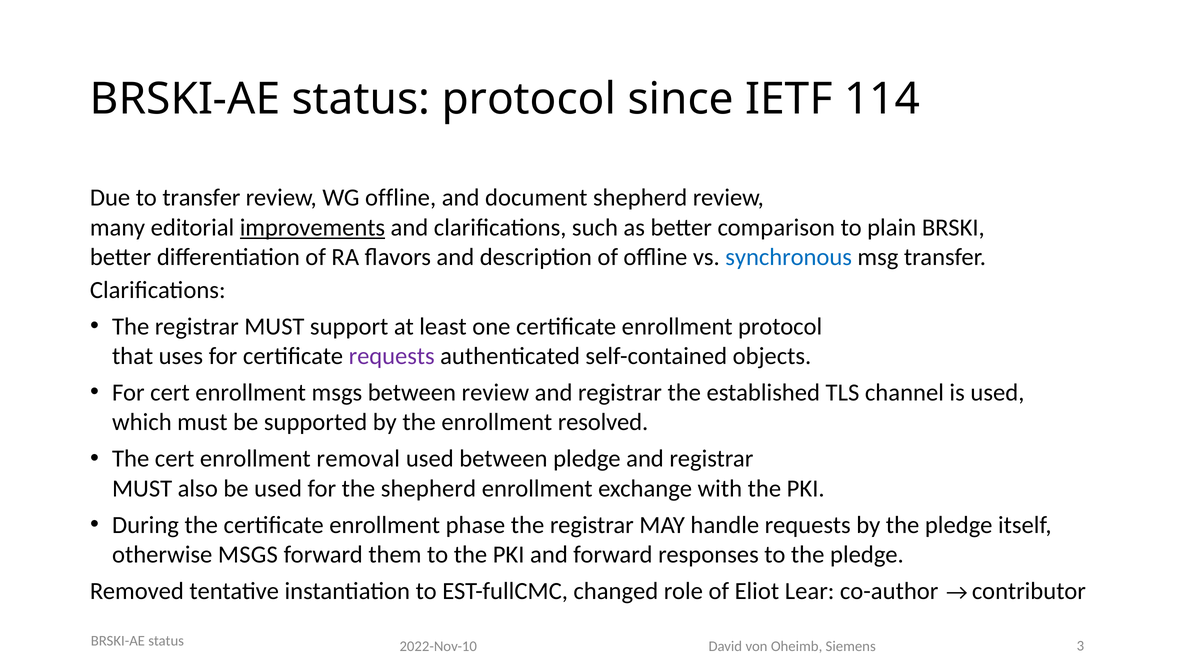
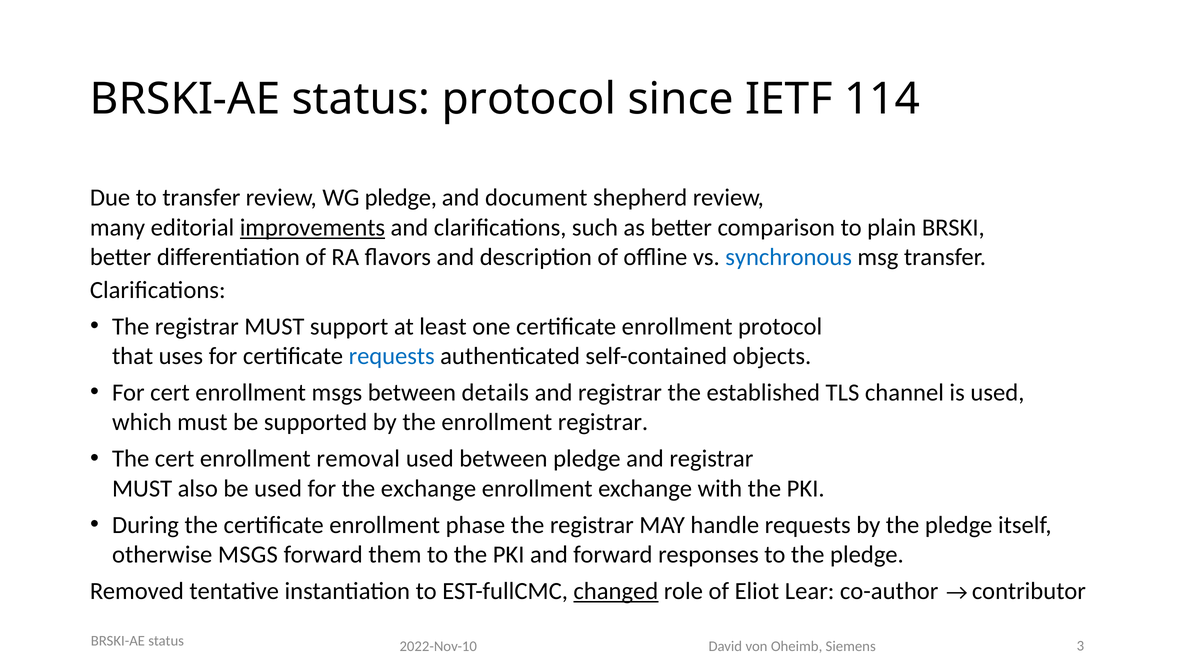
WG offline: offline -> pledge (401, 198)
requests colour: purple -> blue (392, 356)
between review: review -> details (495, 393)
enrollment resolved: resolved -> registrar (603, 422)
the shepherd: shepherd -> exchange (428, 488)
changed underline: none -> present (616, 591)
